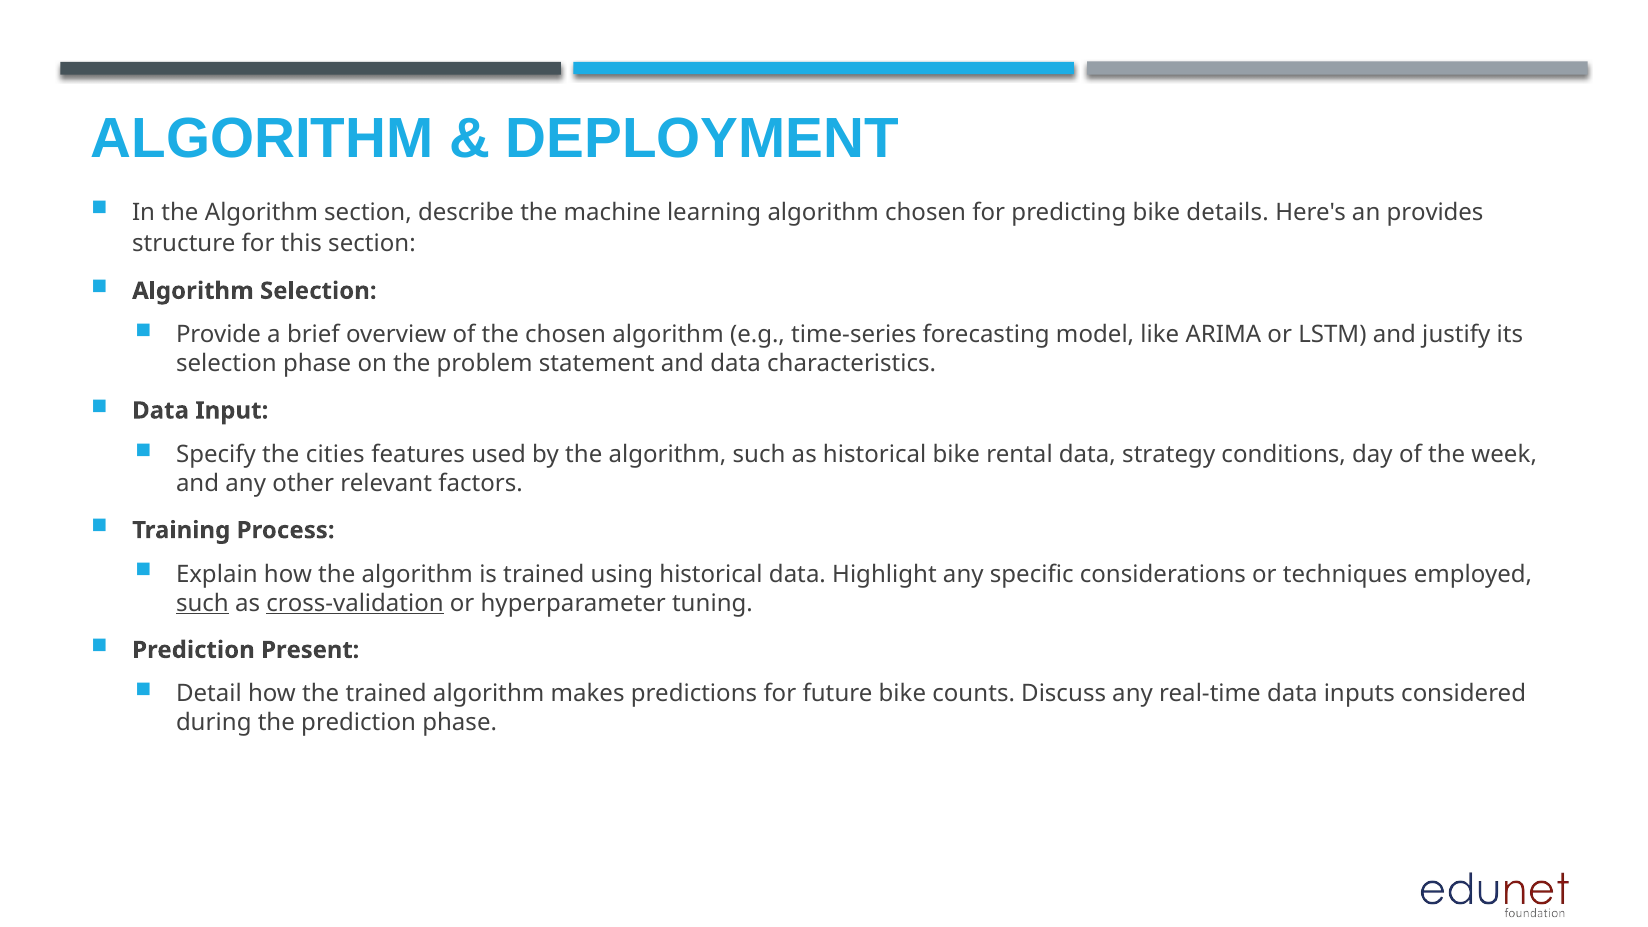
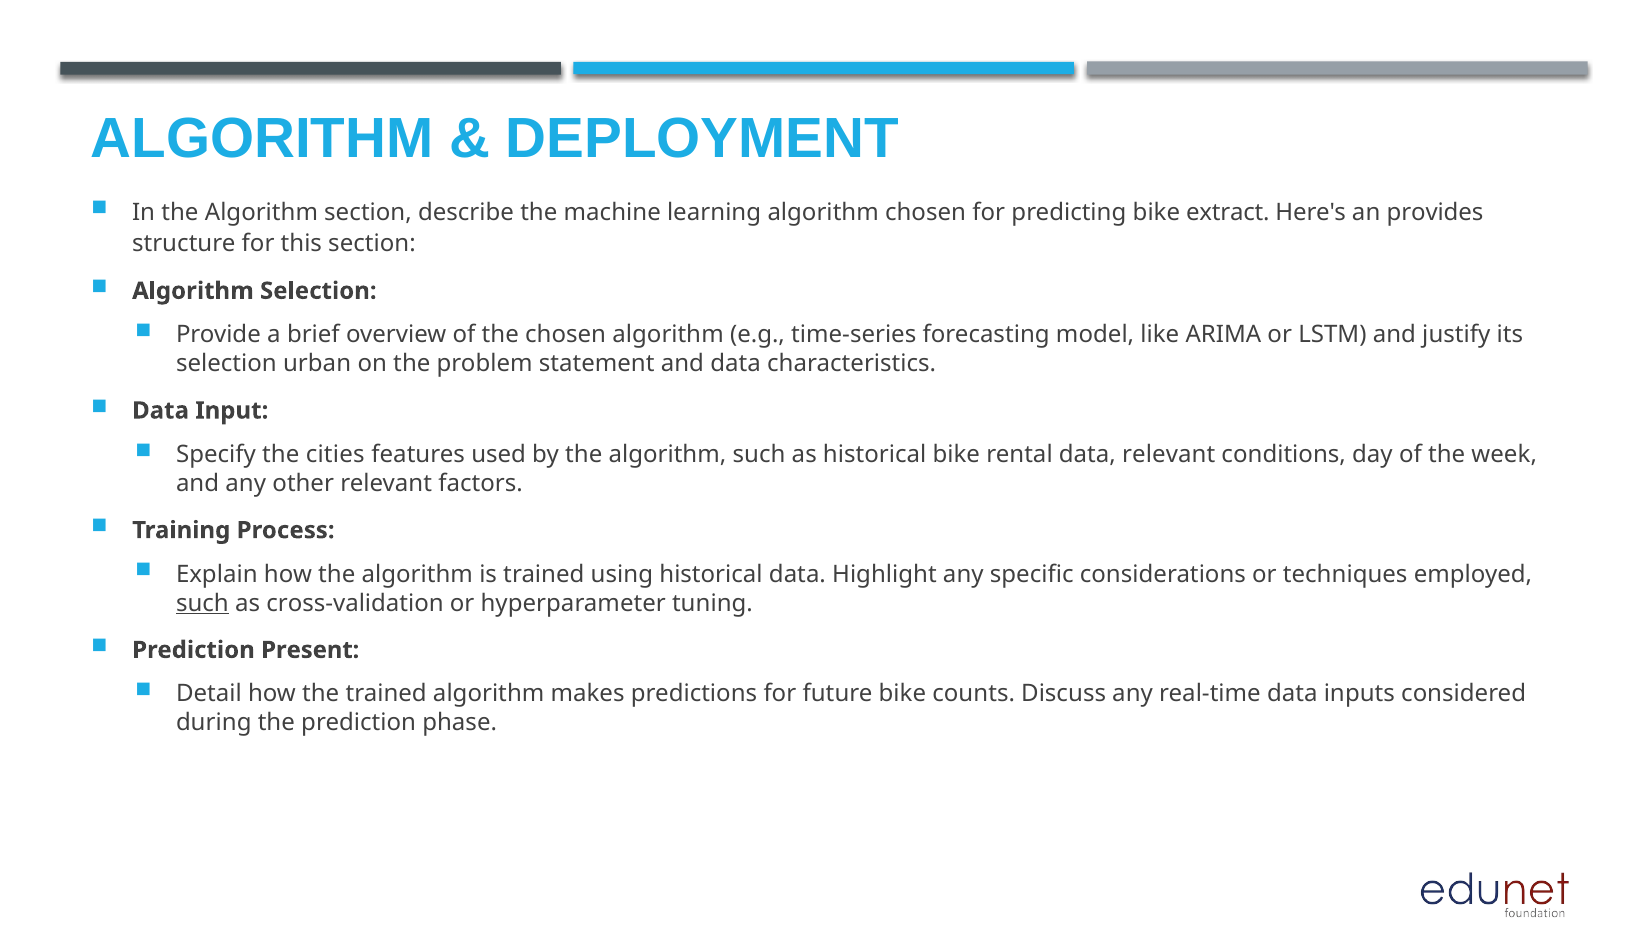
details: details -> extract (1228, 212)
selection phase: phase -> urban (317, 364)
data strategy: strategy -> relevant (1169, 455)
cross-validation underline: present -> none (355, 603)
